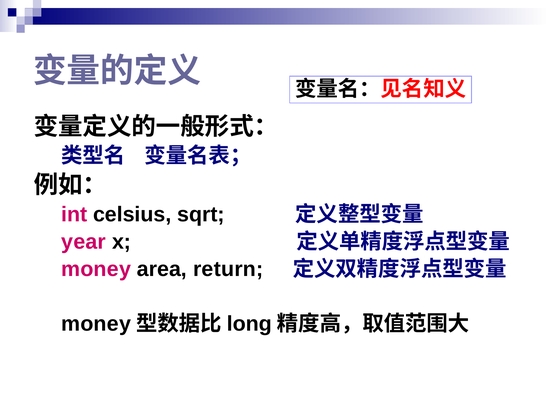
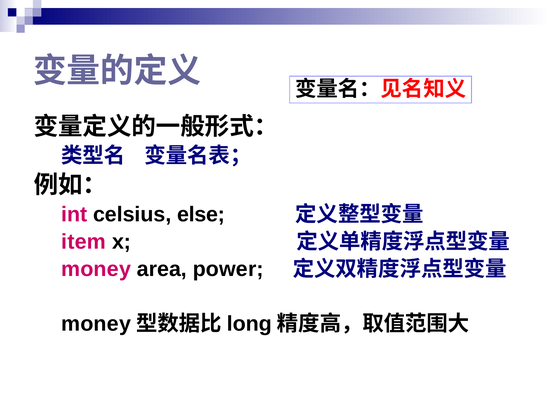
sqrt: sqrt -> else (201, 215)
year: year -> item (84, 242)
return: return -> power (228, 269)
